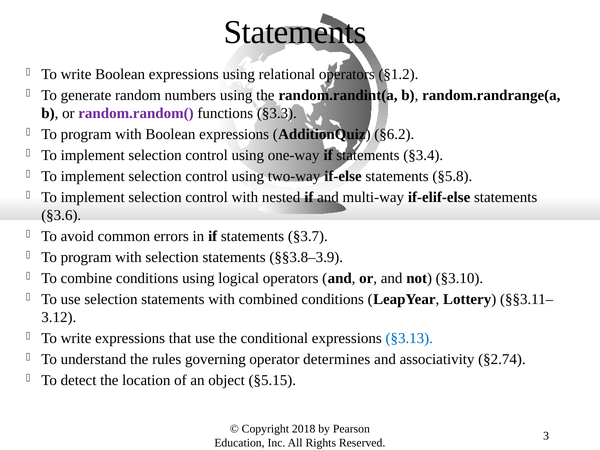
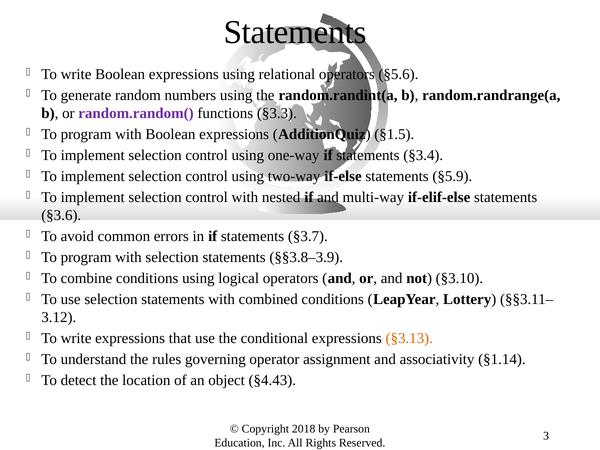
§1.2: §1.2 -> §5.6 (398, 74)
§6.2: §6.2 -> §1.5 (394, 134)
§5.8: §5.8 -> §5.9 (452, 176)
§3.13 colour: blue -> orange (409, 338)
determines: determines -> assignment (337, 359)
§2.74: §2.74 -> §1.14 (502, 359)
§5.15: §5.15 -> §4.43 (272, 380)
